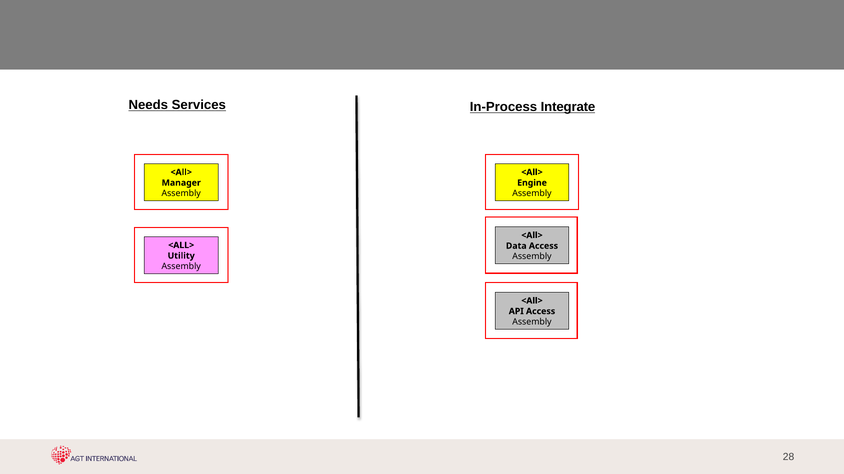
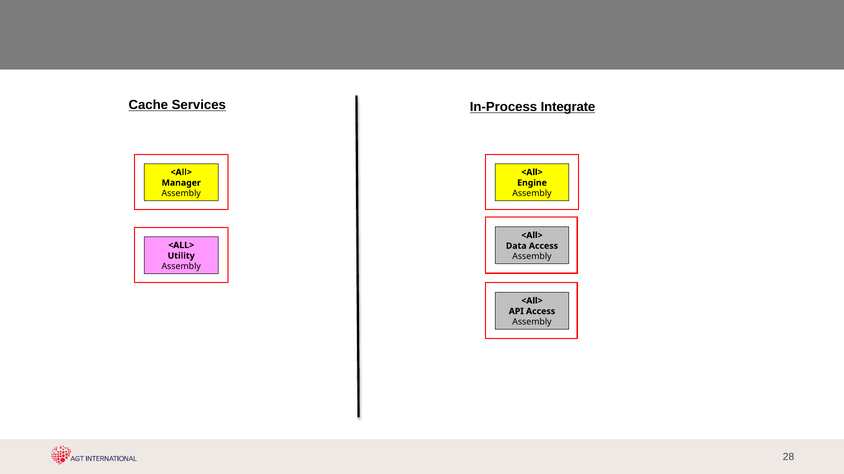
Needs: Needs -> Cache (148, 105)
